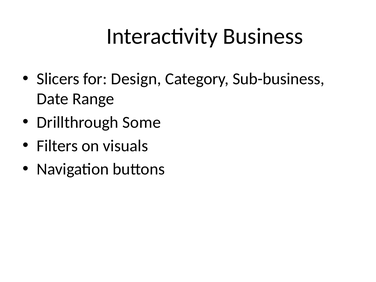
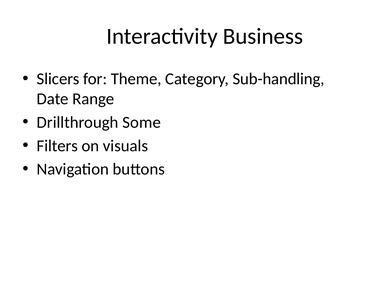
Design: Design -> Theme (136, 79)
Sub-business: Sub-business -> Sub-handling (279, 79)
